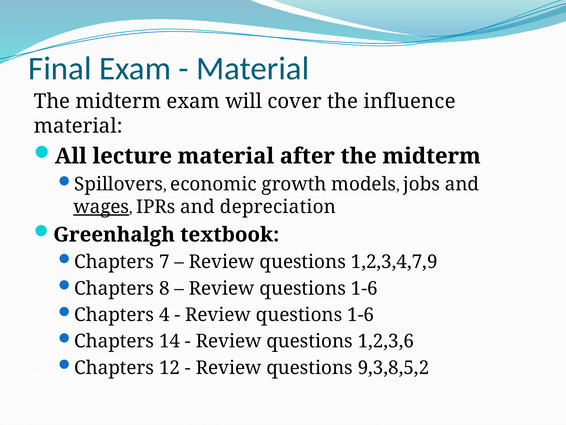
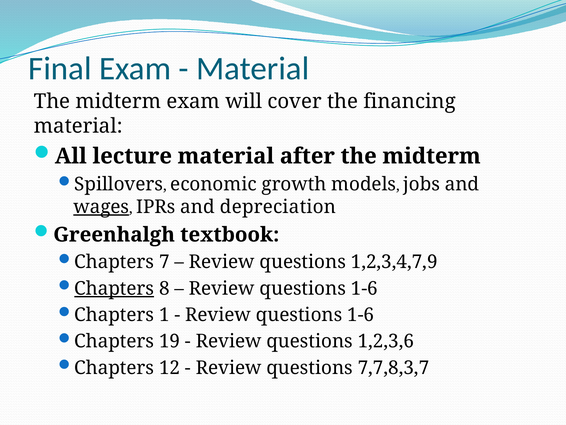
influence: influence -> financing (410, 101)
Chapters underline: none -> present (114, 288)
4: 4 -> 1 (164, 315)
14: 14 -> 19 (170, 341)
9,3,8,5,2: 9,3,8,5,2 -> 7,7,8,3,7 (393, 367)
